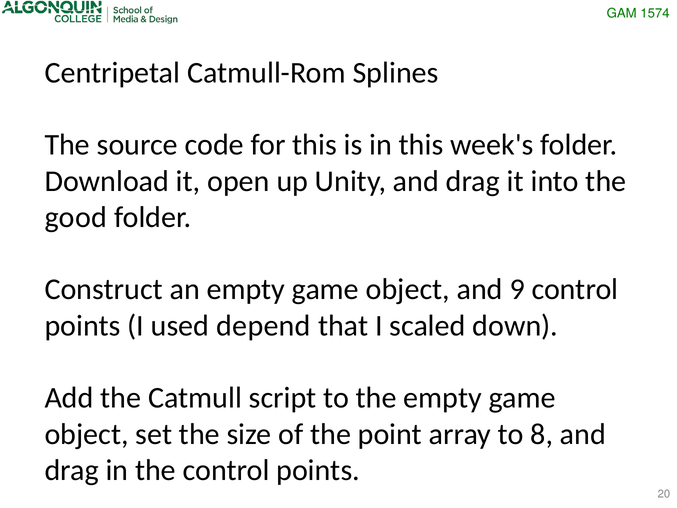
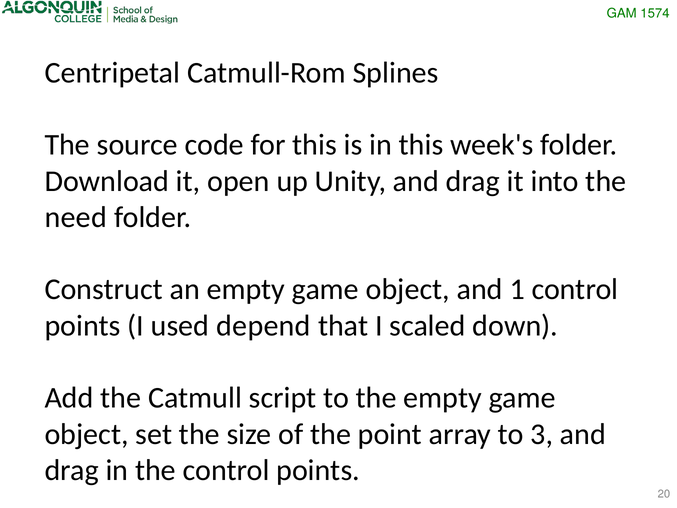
good: good -> need (76, 217)
9: 9 -> 1 (517, 289)
8: 8 -> 3 (542, 434)
